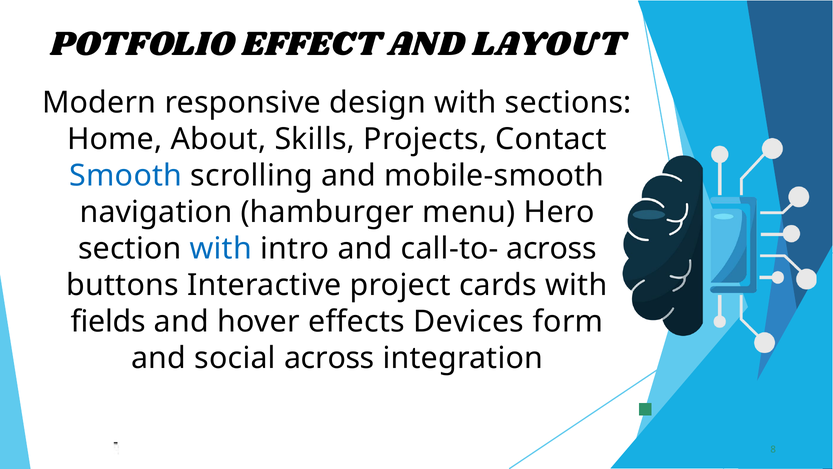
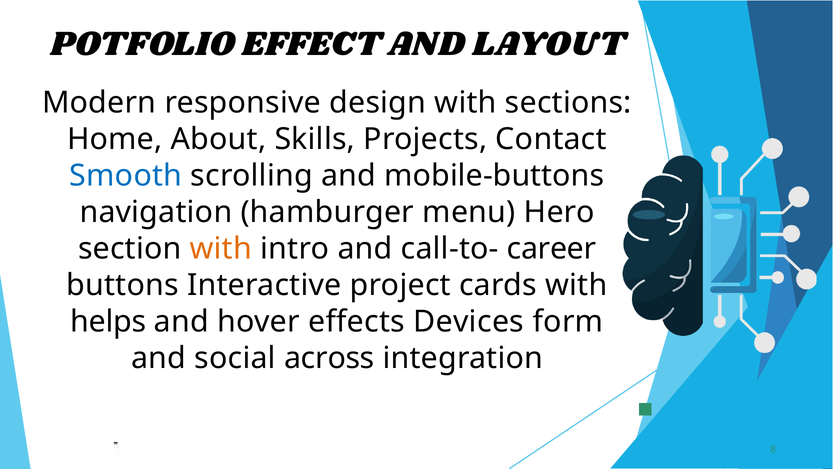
mobile-smooth: mobile-smooth -> mobile-buttons (494, 176)
with colour: blue -> orange (221, 249)
call-to- across: across -> career (552, 249)
fields: fields -> helps (108, 322)
